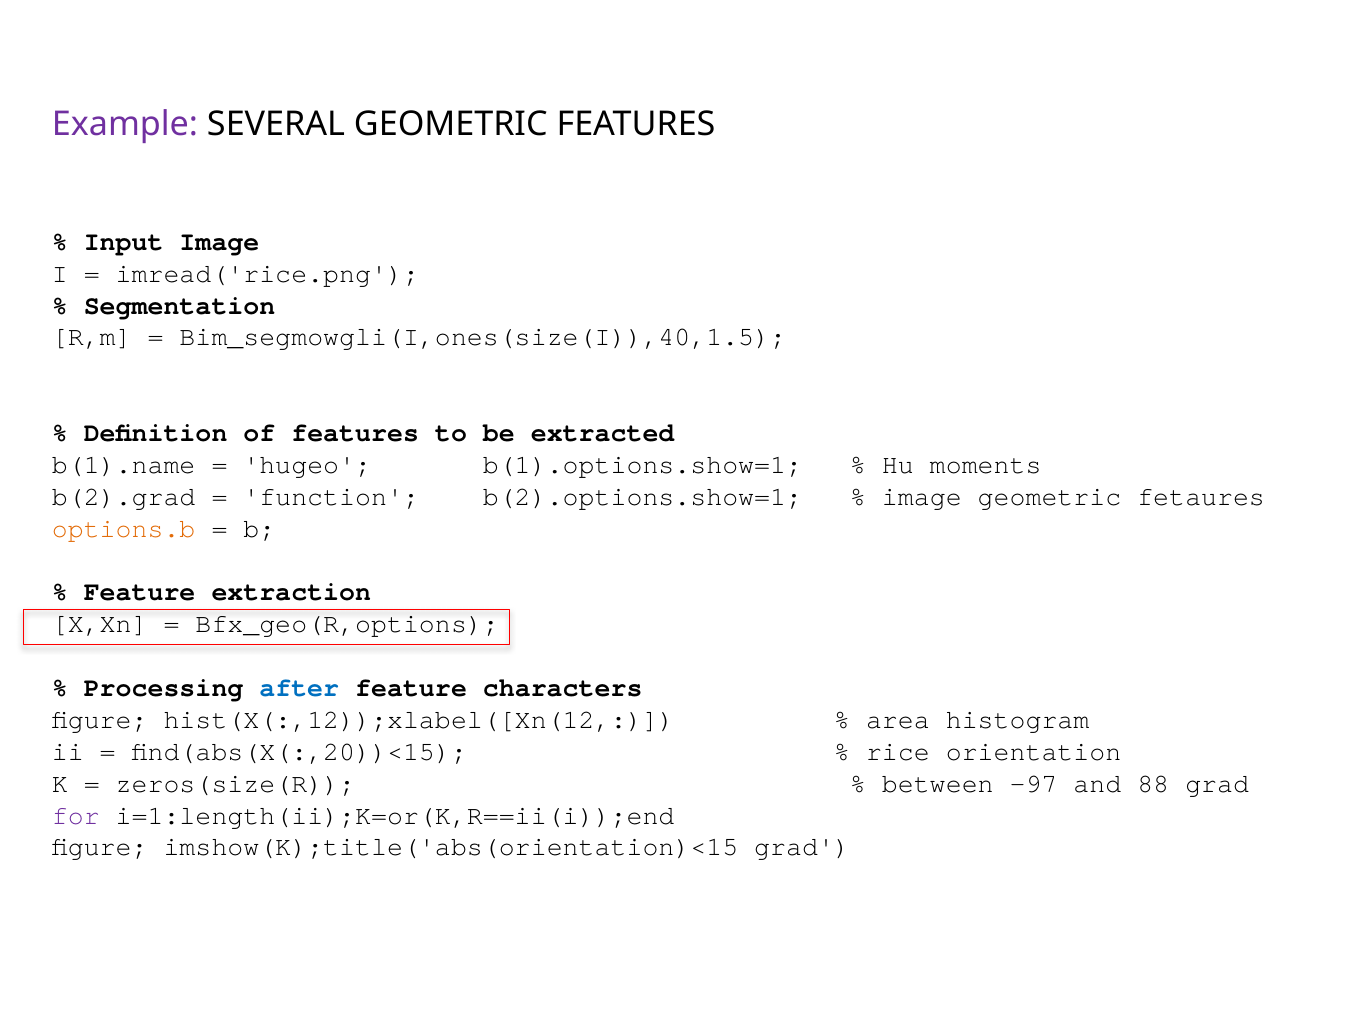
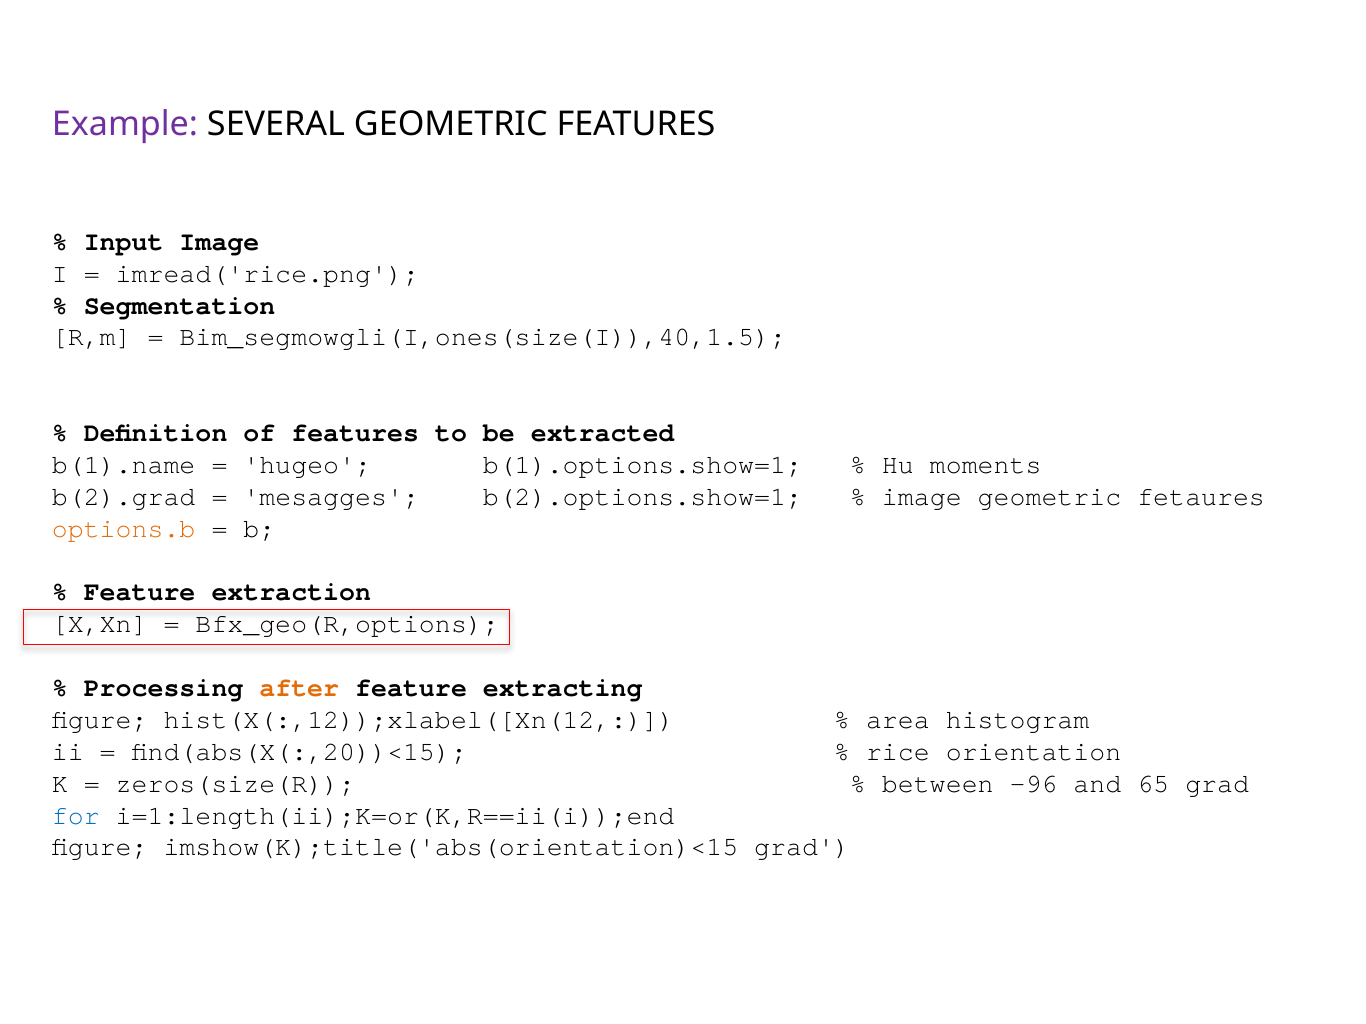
function: function -> mesagges (331, 497)
after colour: blue -> orange (299, 688)
characters: characters -> extracting (563, 688)
-97: -97 -> -96 (1033, 784)
88: 88 -> 65 (1153, 784)
for colour: purple -> blue (76, 816)
